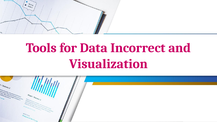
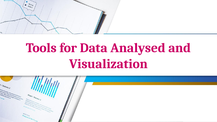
Incorrect: Incorrect -> Analysed (138, 48)
